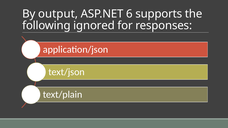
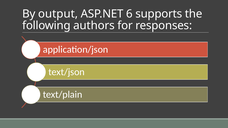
ignored: ignored -> authors (94, 26)
